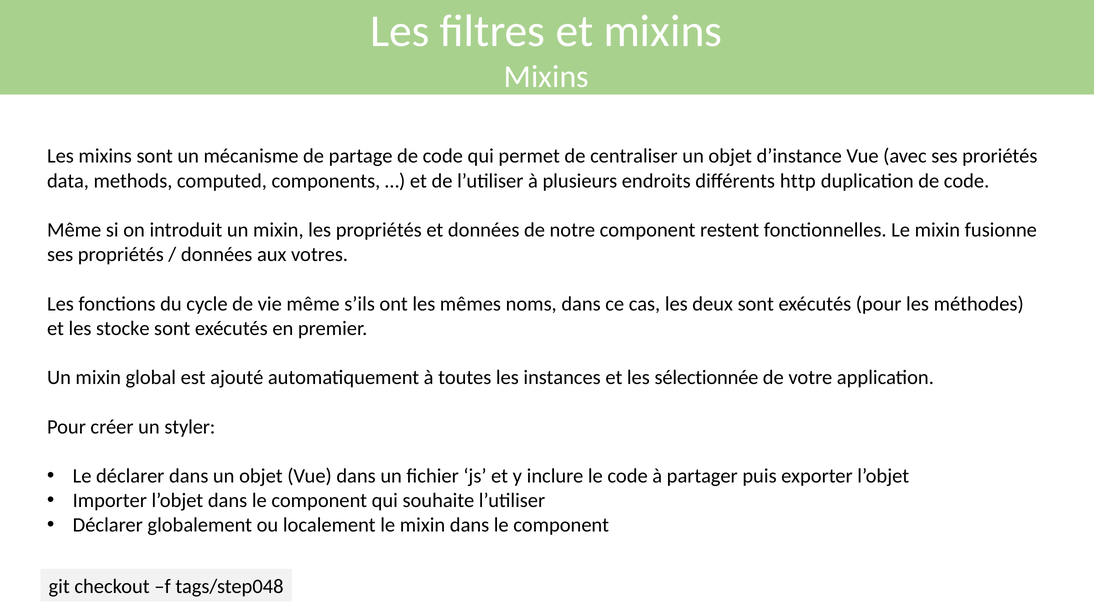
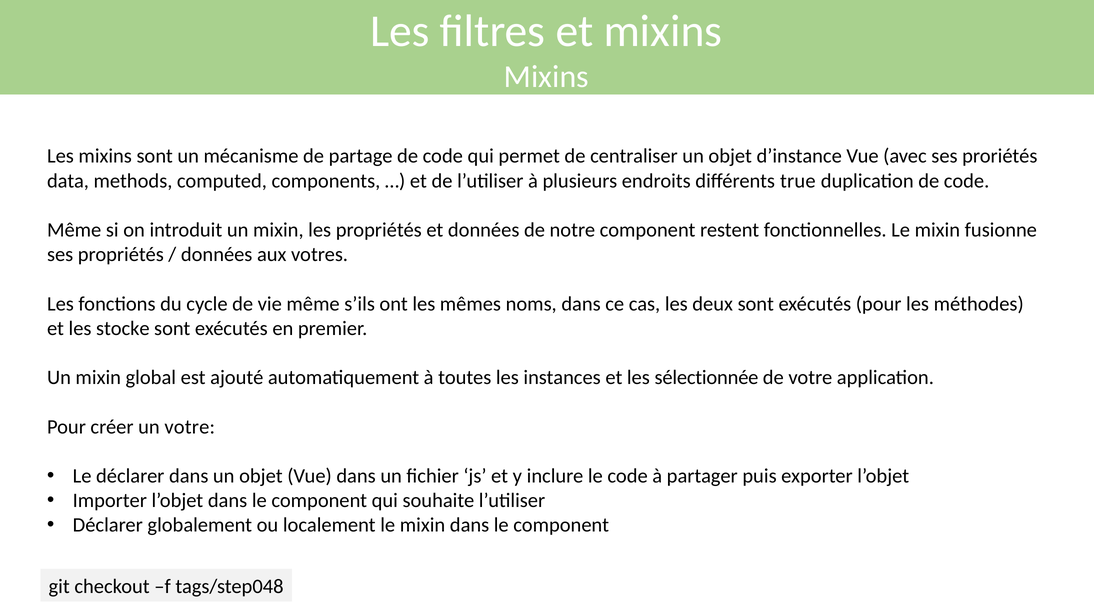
http: http -> true (798, 181)
un styler: styler -> votre (190, 427)
